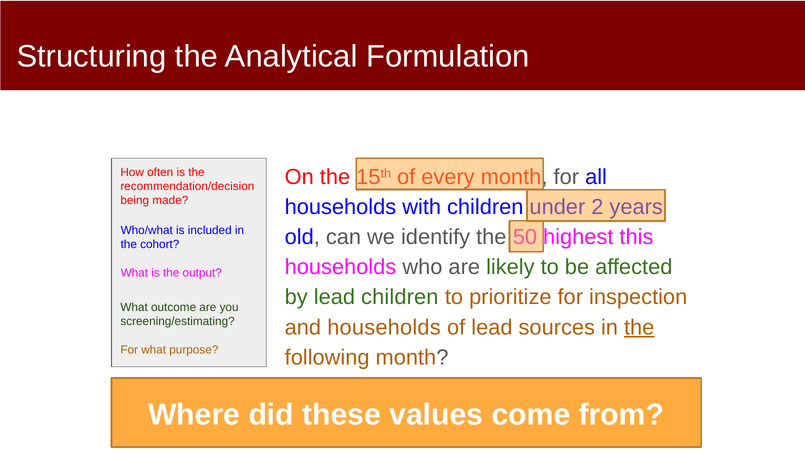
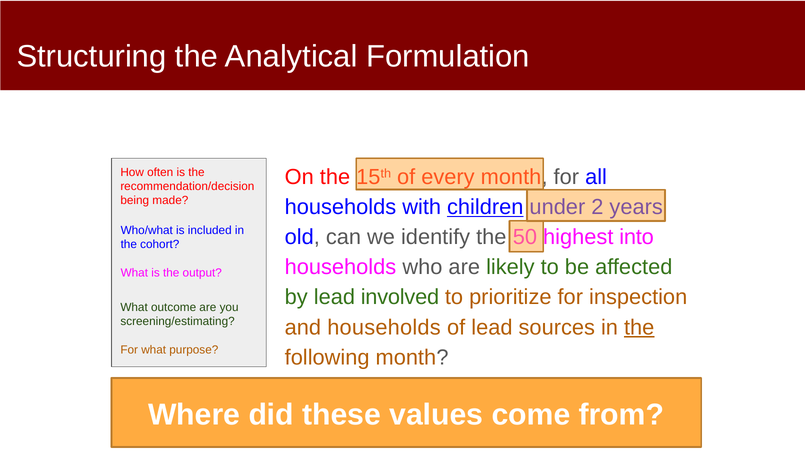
children underline: none -> present (485, 207)
this: this -> into (637, 237)
lead children: children -> involved (400, 297)
